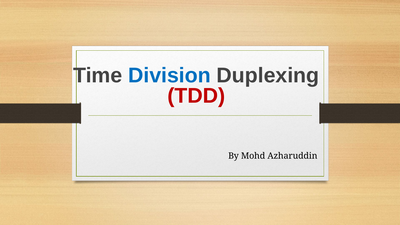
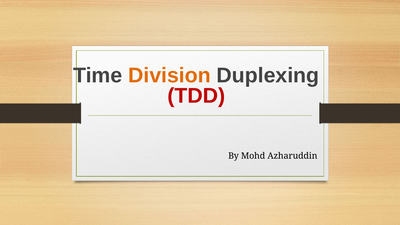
Division colour: blue -> orange (169, 75)
